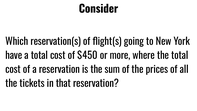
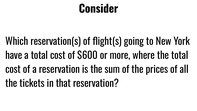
$450: $450 -> $600 (87, 56)
